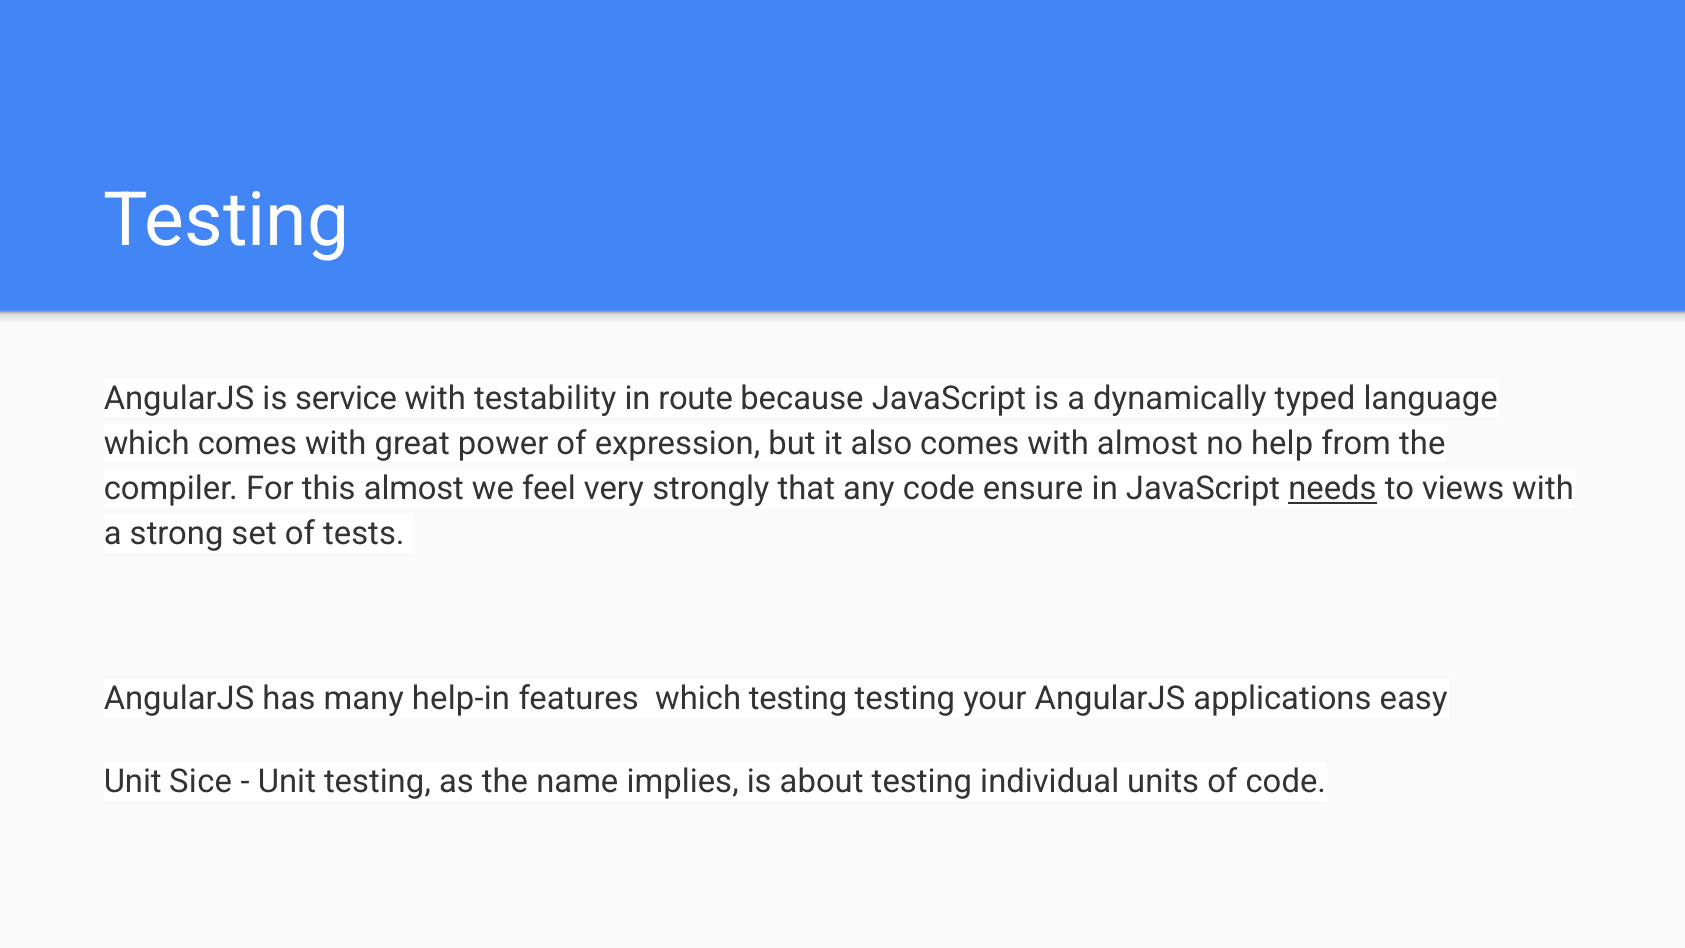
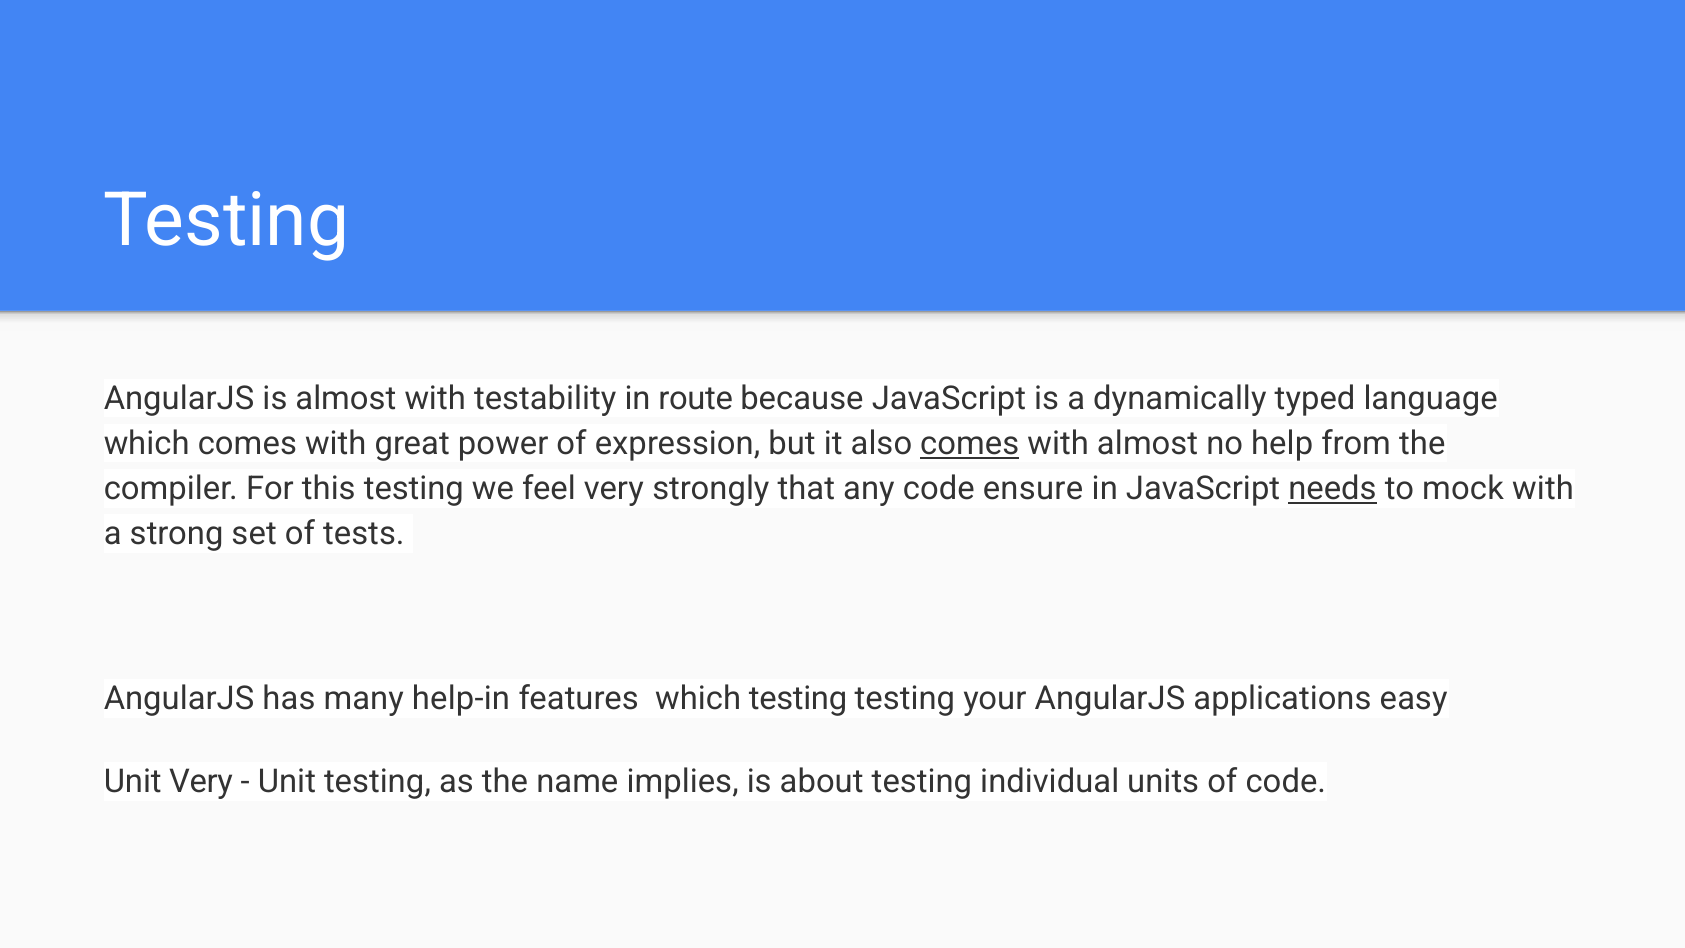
is service: service -> almost (346, 398)
comes underline: none -> present (970, 443)
this almost: almost -> testing (414, 489)
views: views -> mock (1463, 489)
Unit Sice: Sice -> Very (201, 782)
